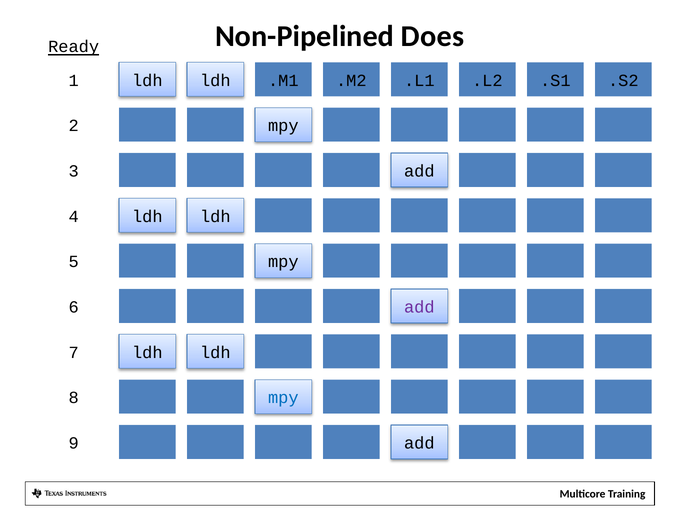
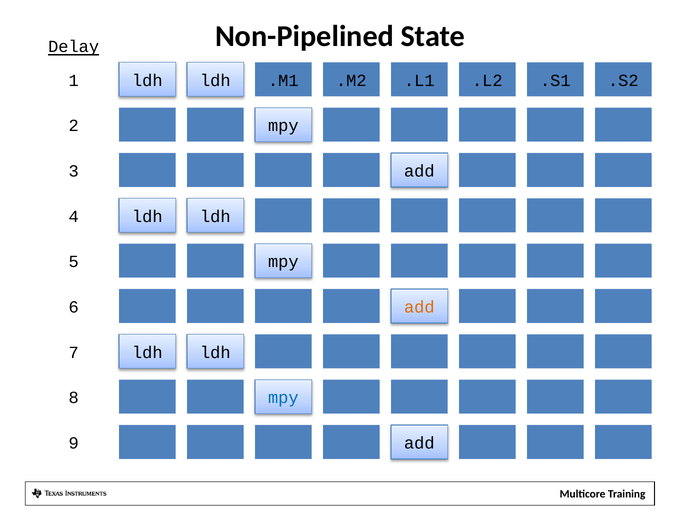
Does: Does -> State (433, 36)
Ready: Ready -> Delay (74, 46)
add colour: purple -> orange (419, 307)
